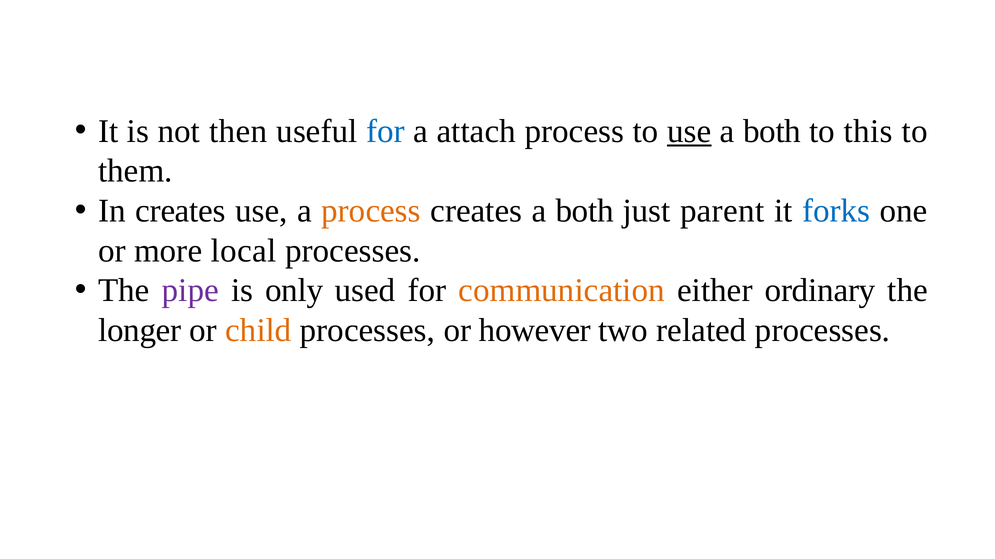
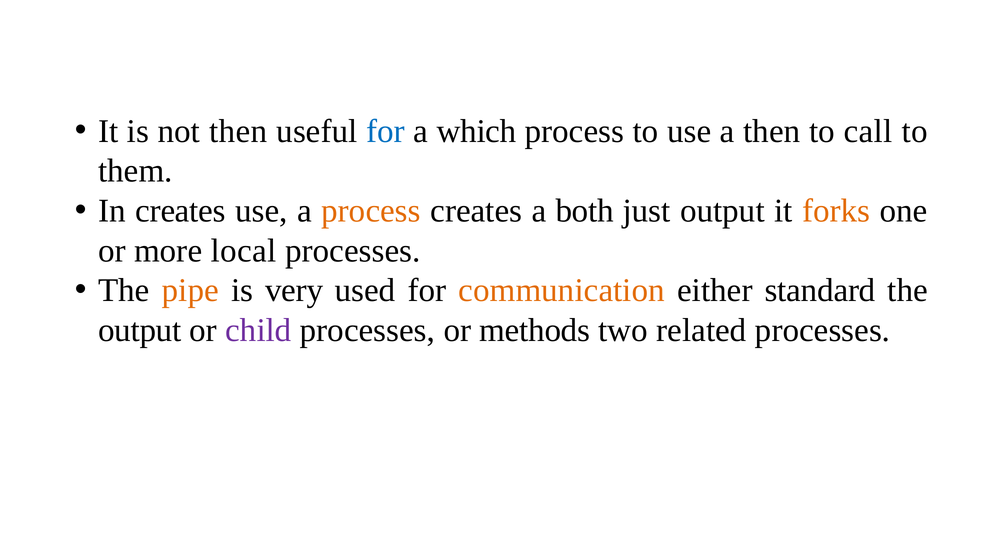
attach: attach -> which (477, 131)
use underline: present -> none (689, 131)
both: both -> then (772, 131)
this: this -> call (868, 131)
just parent: parent -> output (722, 211)
forks colour: blue -> orange (836, 211)
pipe colour: purple -> orange (190, 291)
only: only -> very (294, 291)
ordinary: ordinary -> standard (820, 291)
longer: longer -> output (140, 331)
child colour: orange -> purple (258, 331)
however: however -> methods (535, 331)
